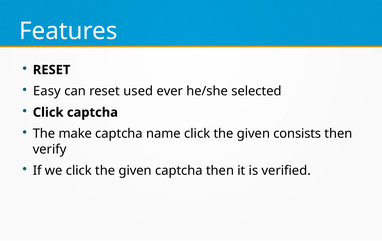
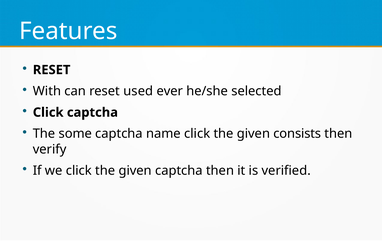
Easy: Easy -> With (47, 91)
make: make -> some (75, 134)
